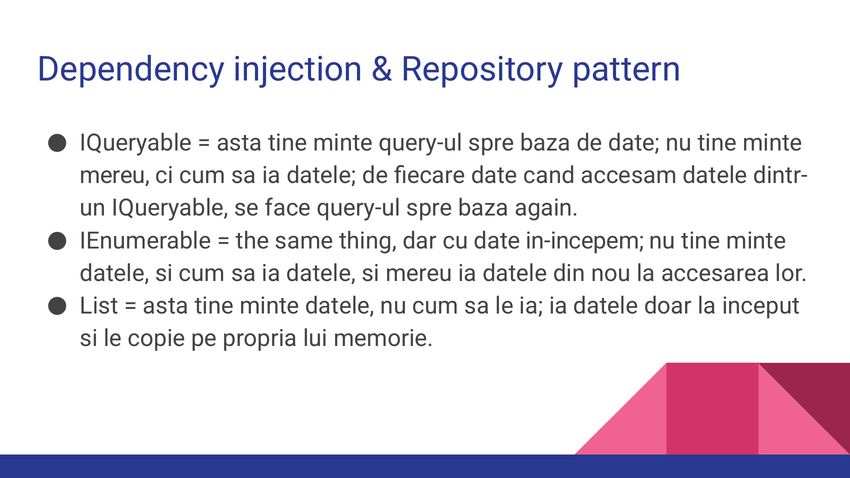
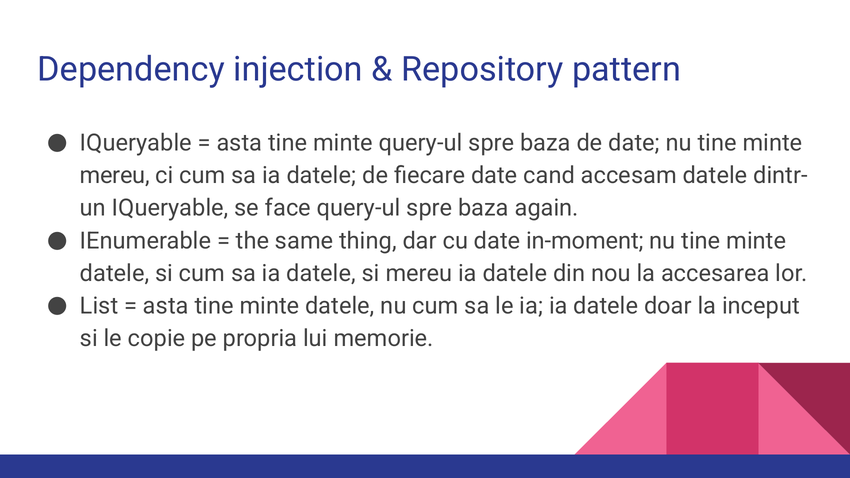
in-incepem: in-incepem -> in-moment (585, 241)
